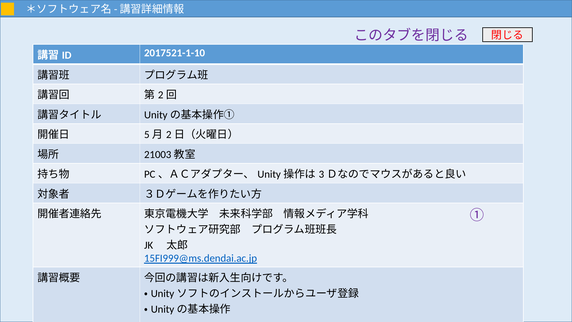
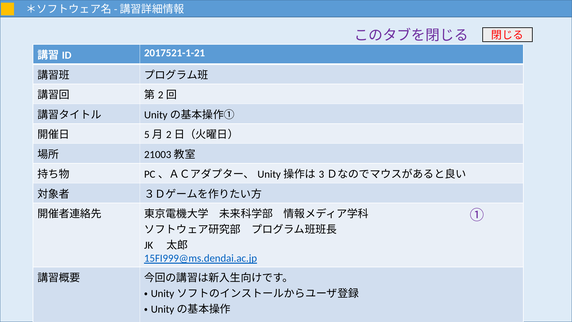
2017521-1-10: 2017521-1-10 -> 2017521-1-21 (175, 53)
